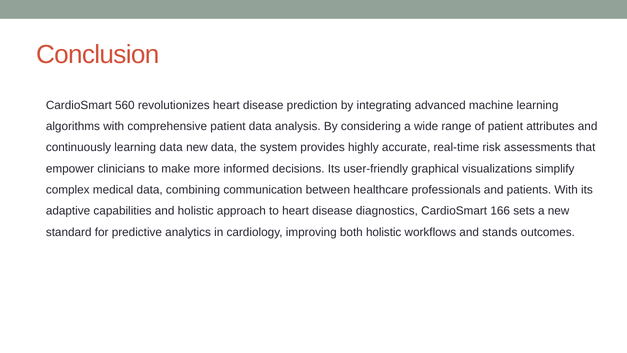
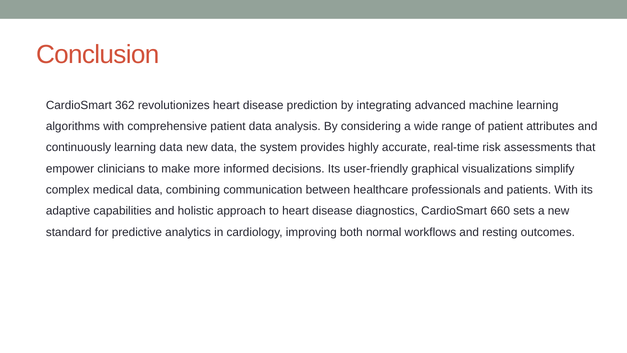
560: 560 -> 362 (125, 105)
166: 166 -> 660 (500, 211)
both holistic: holistic -> normal (384, 232)
stands: stands -> resting (500, 232)
